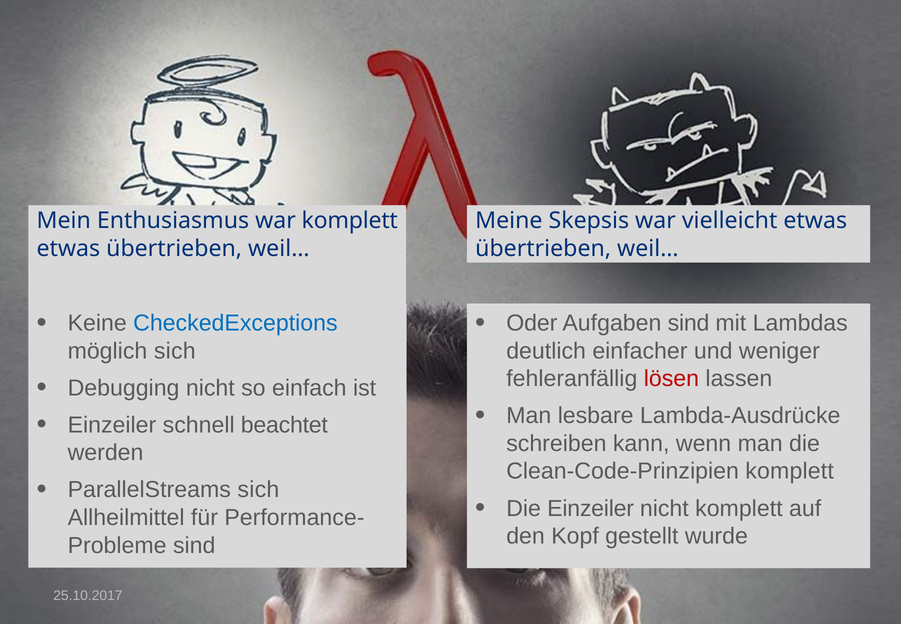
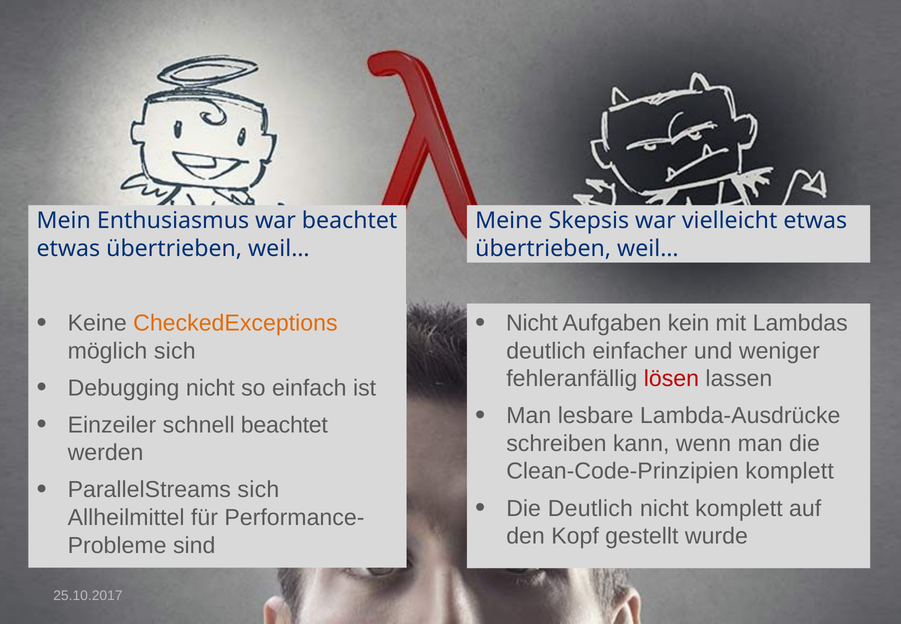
war komplett: komplett -> beachtet (350, 221)
Oder: Oder -> Nicht (532, 323)
Aufgaben sind: sind -> kein (689, 323)
CheckedExceptions colour: blue -> orange (235, 323)
Die Einzeiler: Einzeiler -> Deutlich (590, 508)
